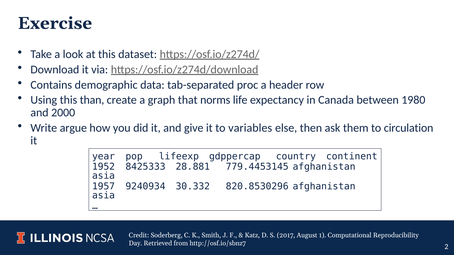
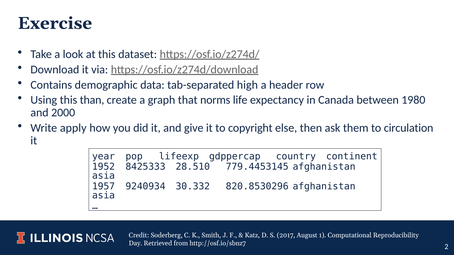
proc: proc -> high (247, 85)
argue: argue -> apply (73, 128)
variables: variables -> copyright (250, 128)
28.881: 28.881 -> 28.510 (193, 167)
